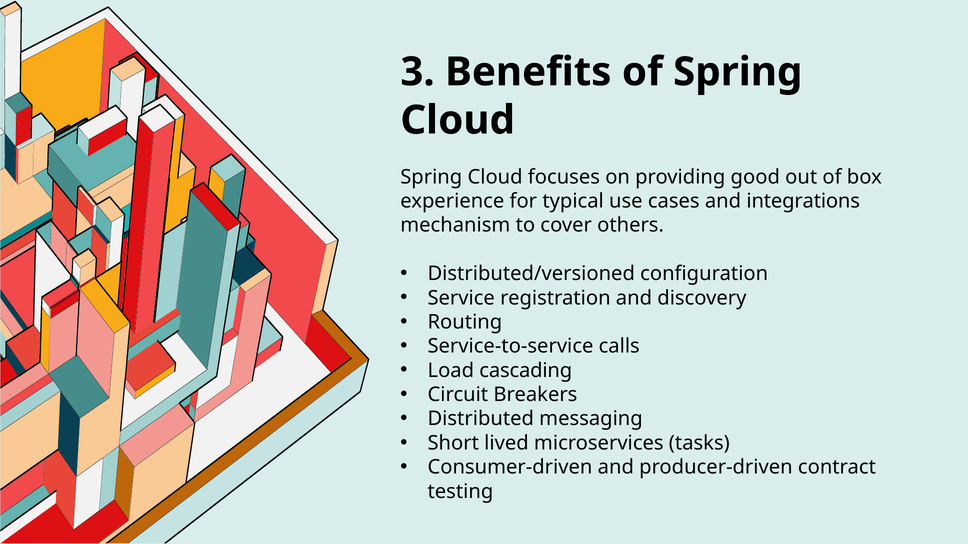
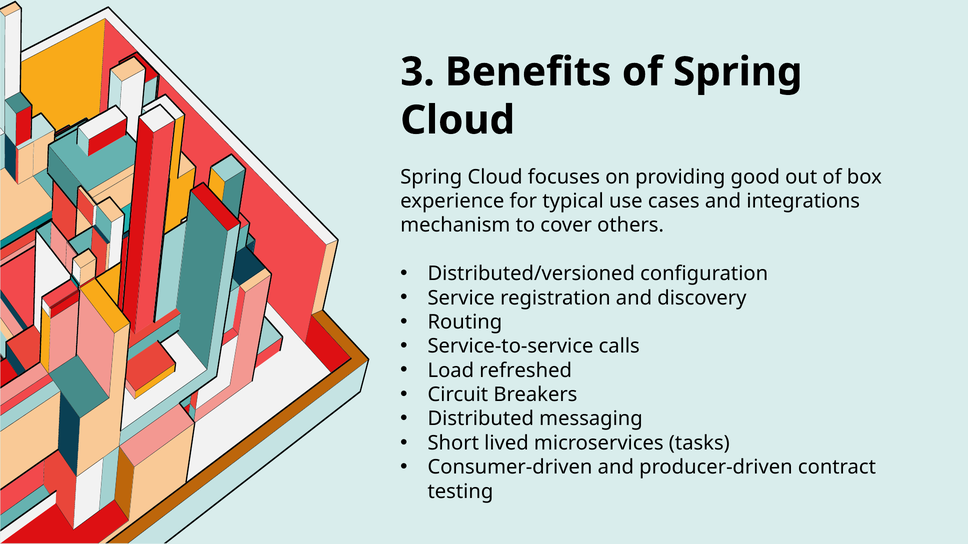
cascading: cascading -> refreshed (526, 371)
